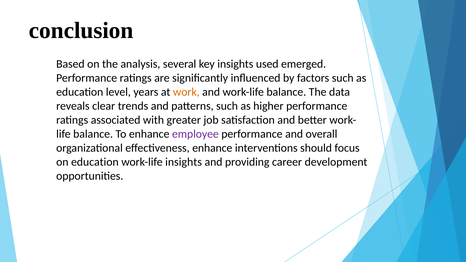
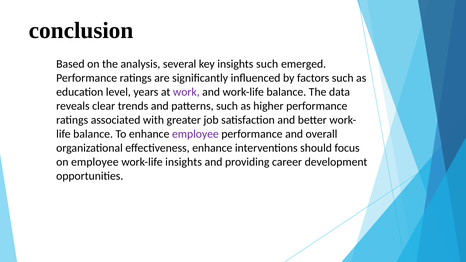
insights used: used -> such (267, 64)
work colour: orange -> purple (186, 92)
on education: education -> employee (95, 162)
